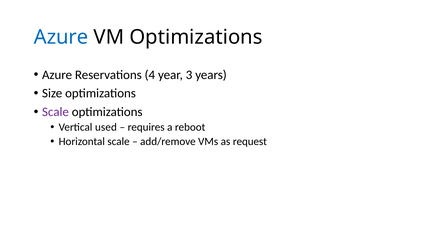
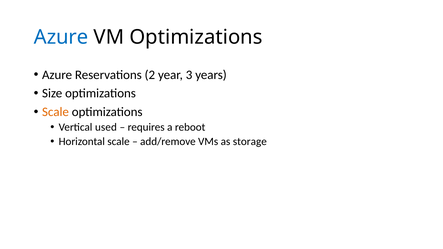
4: 4 -> 2 (150, 75)
Scale colour: purple -> orange (55, 112)
request: request -> storage (250, 142)
